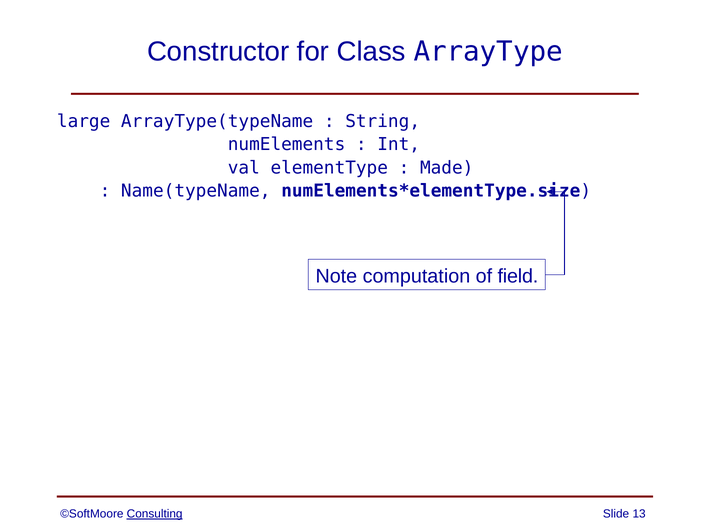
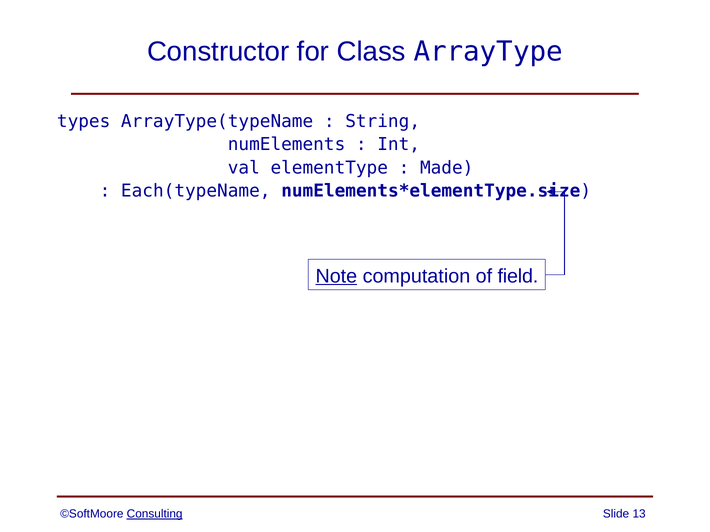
large: large -> types (84, 121)
Name(typeName: Name(typeName -> Each(typeName (196, 191)
Note underline: none -> present (336, 276)
